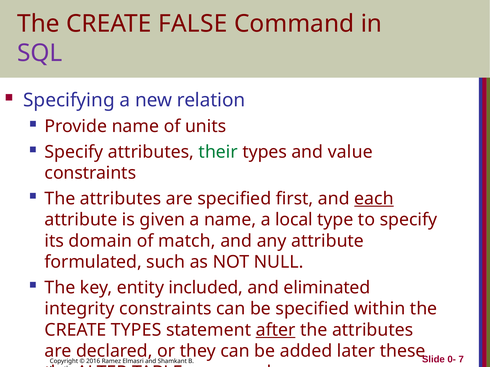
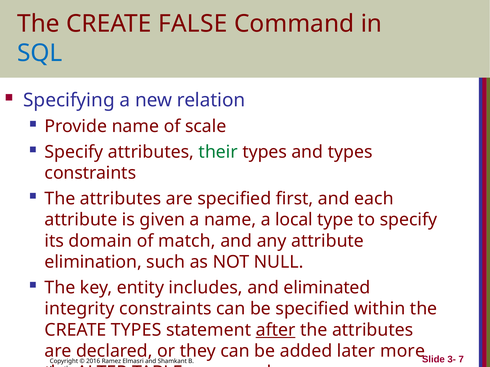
SQL colour: purple -> blue (40, 53)
units: units -> scale (206, 127)
and value: value -> types (350, 152)
each underline: present -> none (374, 199)
formulated: formulated -> elimination (93, 262)
included: included -> includes (206, 288)
these: these -> more (403, 352)
0-: 0- -> 3- (452, 360)
